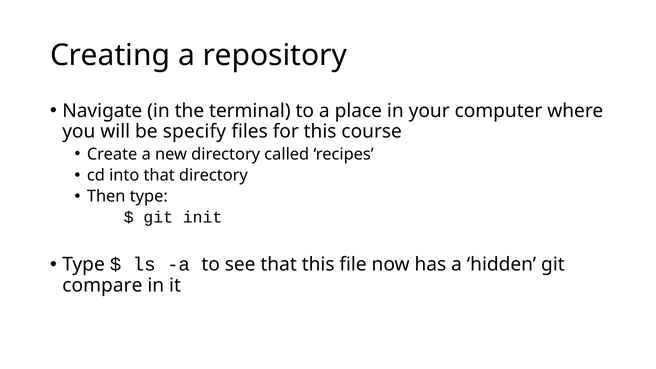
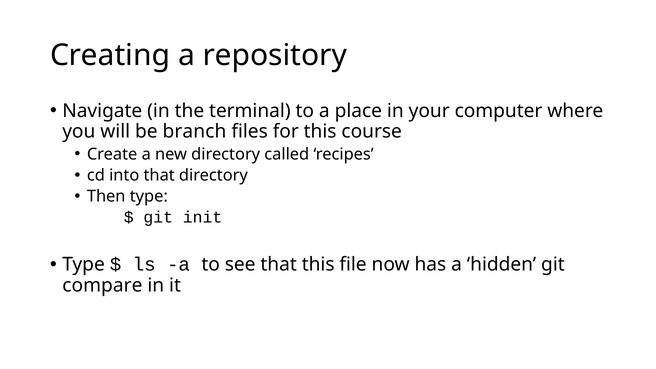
specify: specify -> branch (194, 132)
